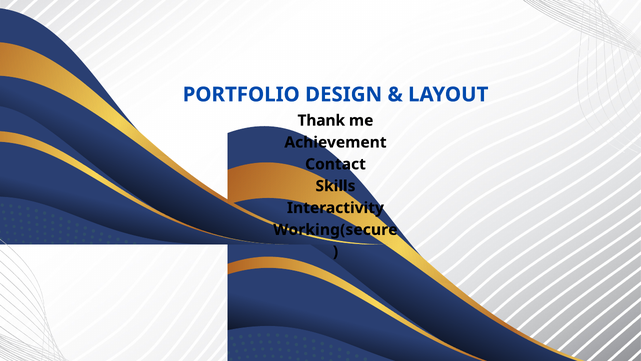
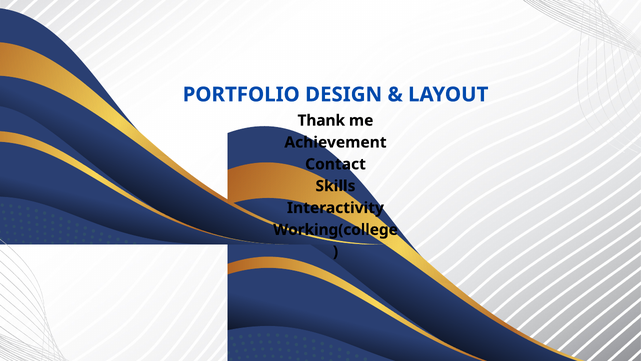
Working(secure: Working(secure -> Working(college (336, 229)
